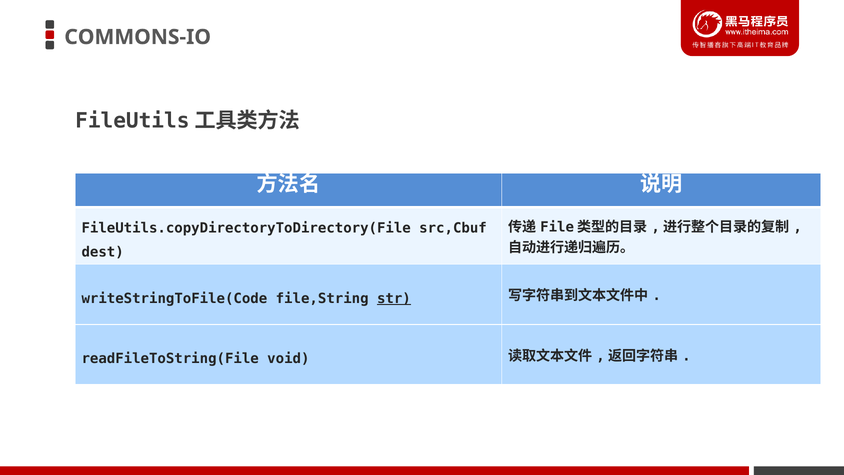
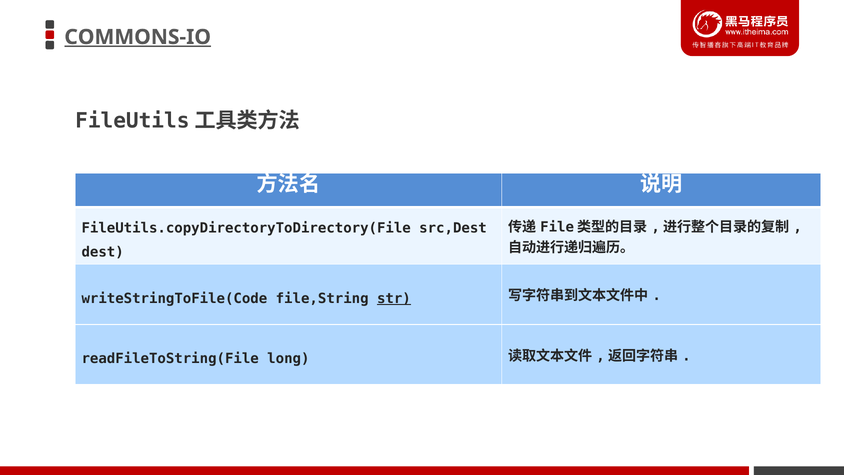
COMMONS-IO underline: none -> present (138, 37)
src,Cbuf: src,Cbuf -> src,Dest (453, 228)
void: void -> long (288, 359)
